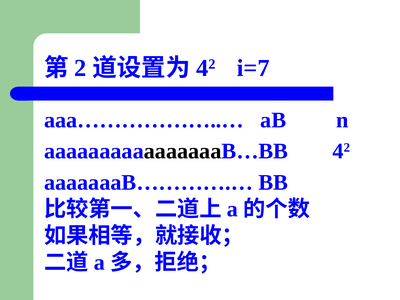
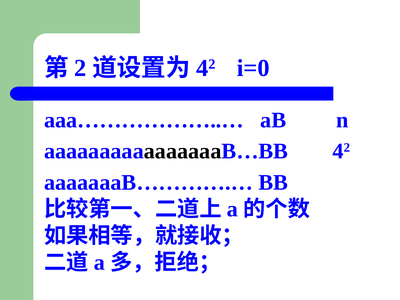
i=7: i=7 -> i=0 (253, 68)
